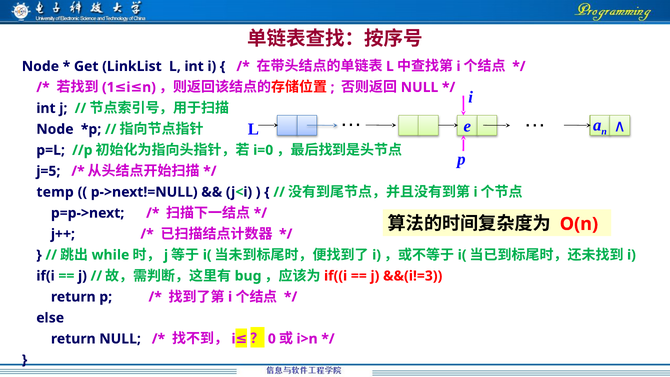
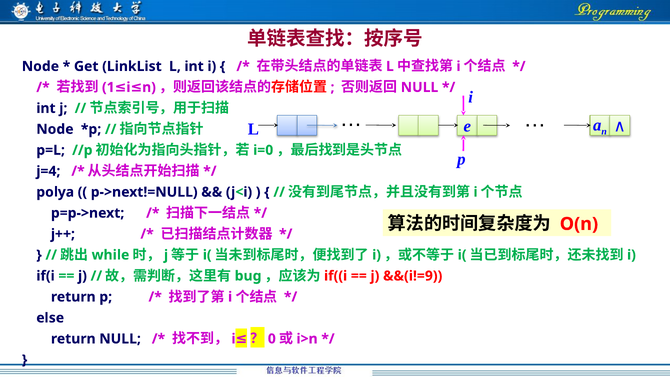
j=5: j=5 -> j=4 (48, 171)
temp: temp -> polya (55, 192)
&&(i!=3: &&(i!=3 -> &&(i!=9 (413, 276)
